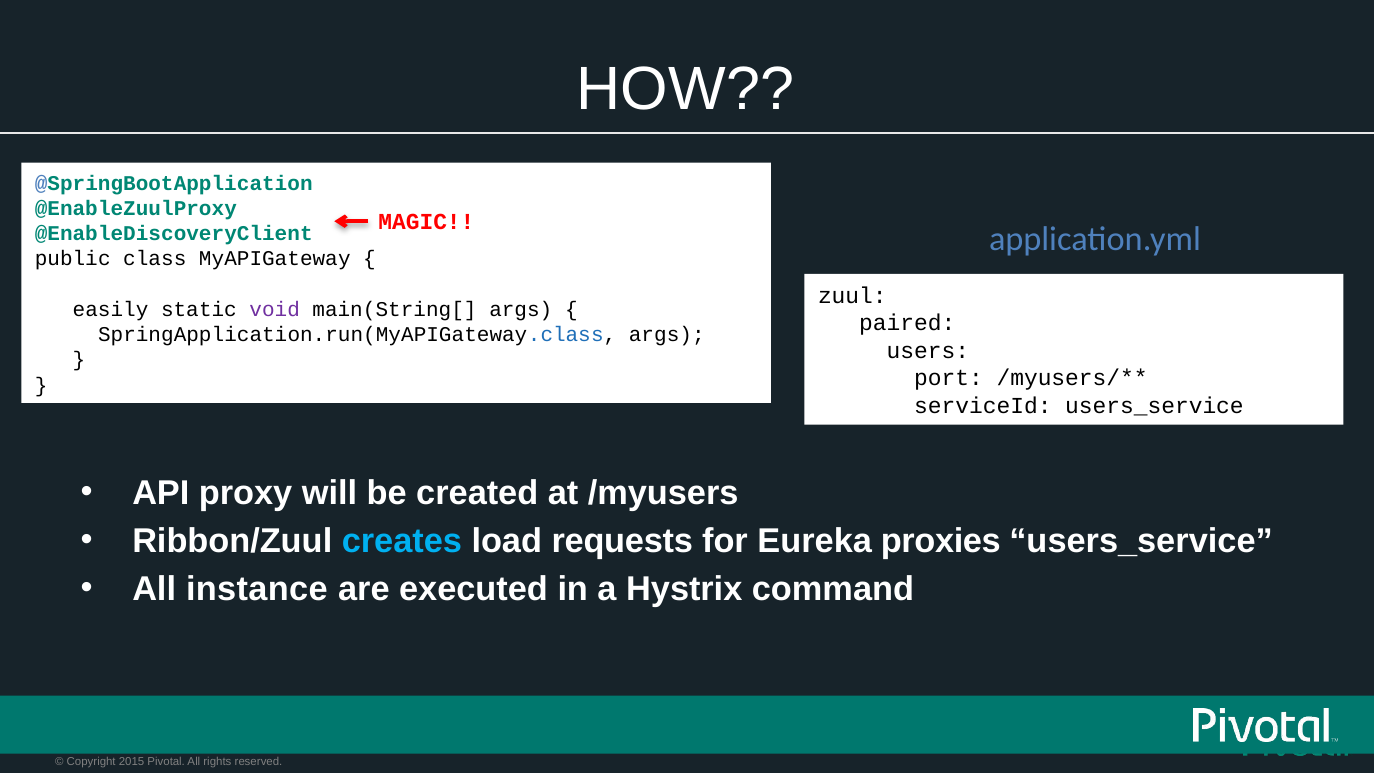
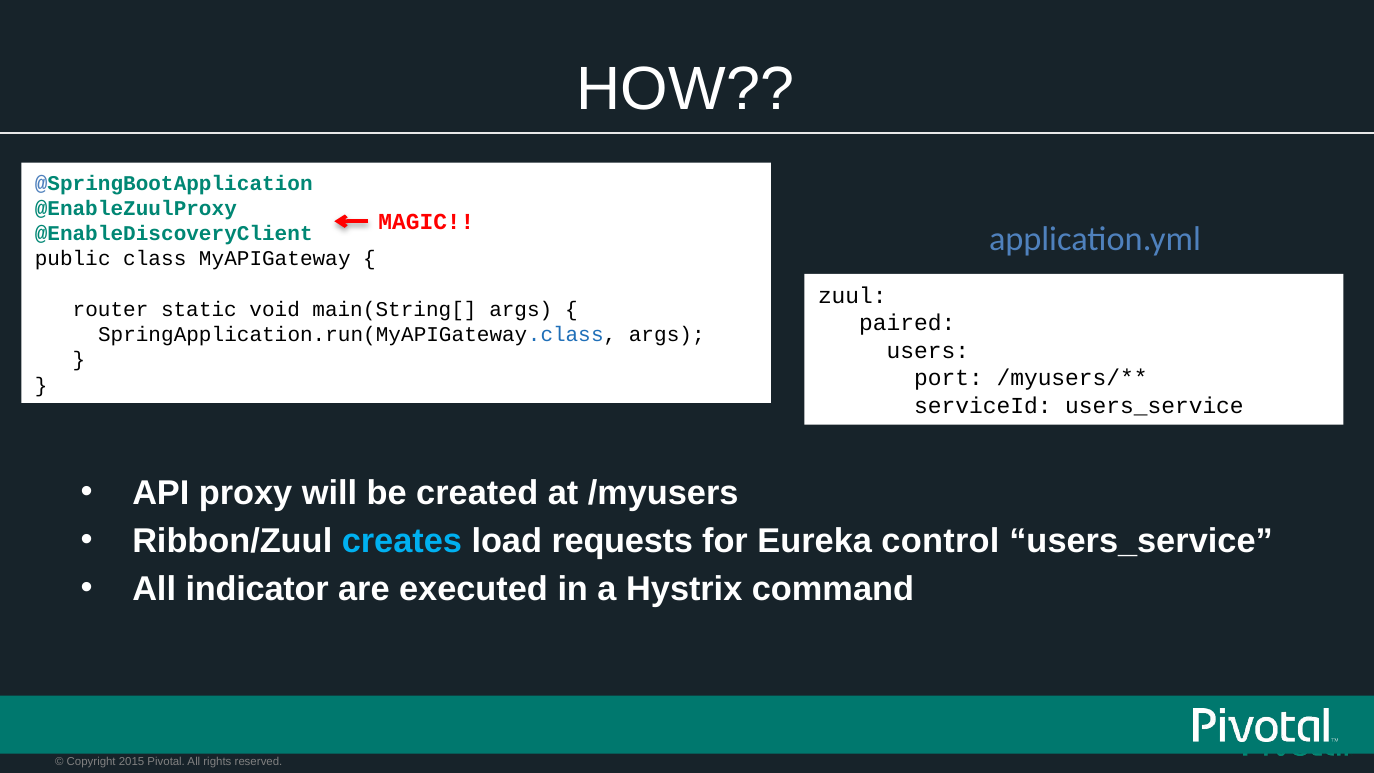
easily: easily -> router (111, 309)
void colour: purple -> black (275, 309)
proxies: proxies -> control (940, 541)
instance: instance -> indicator (257, 589)
